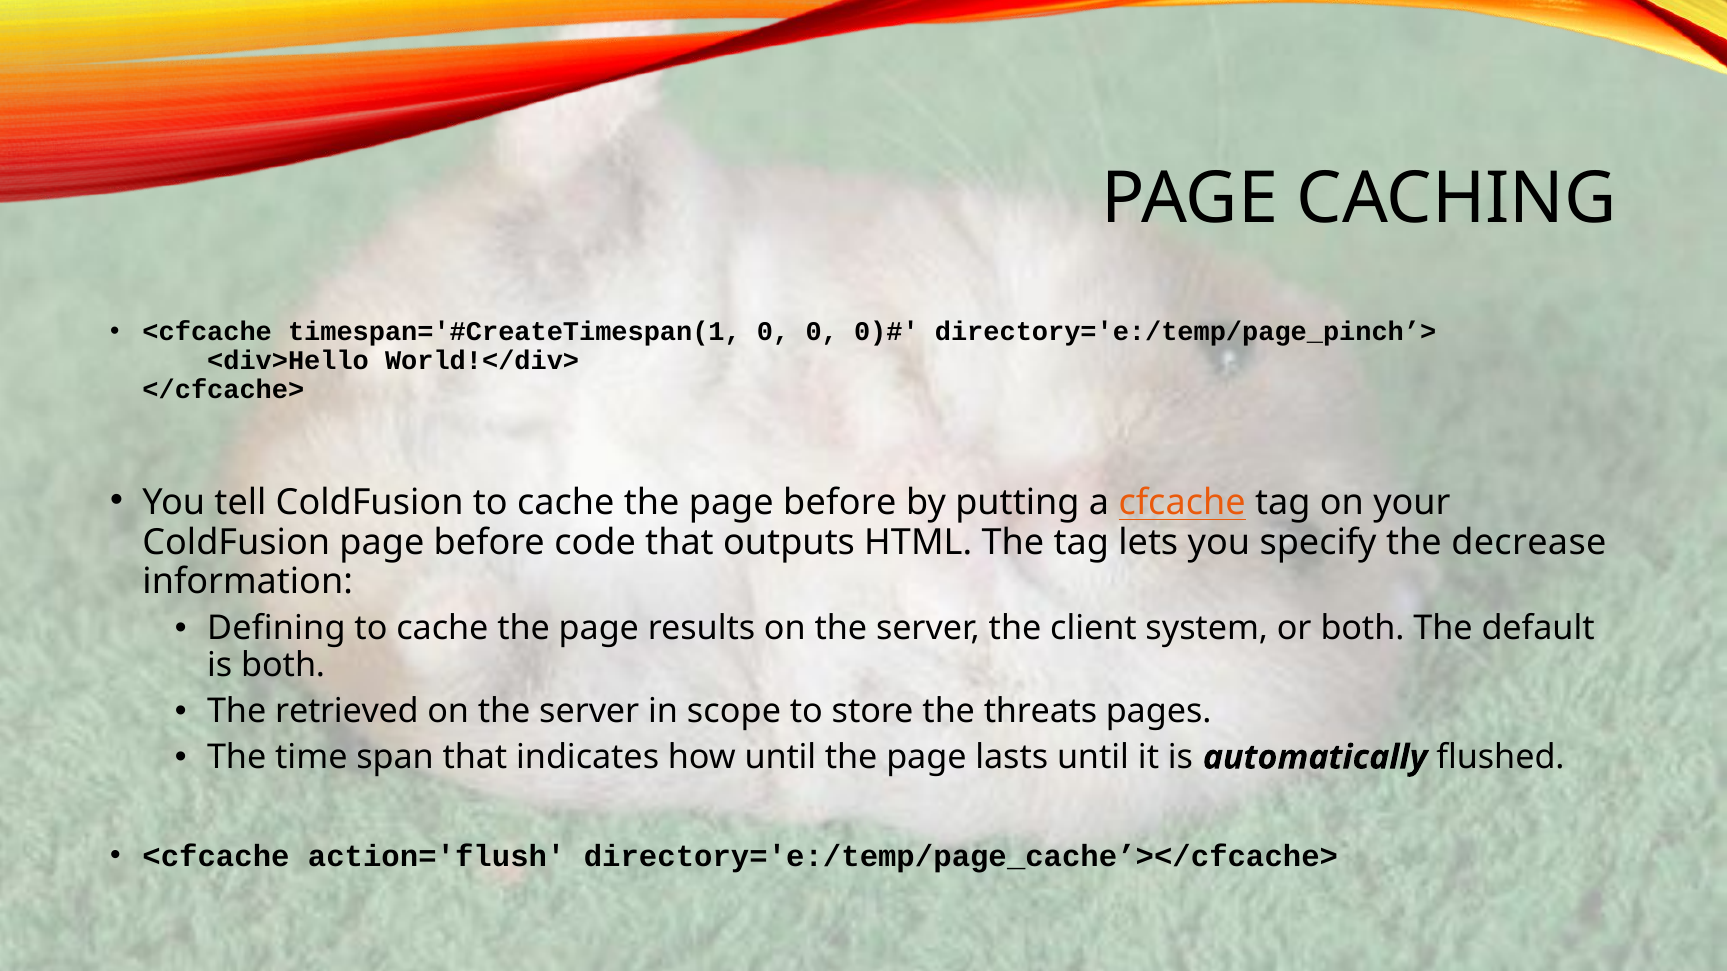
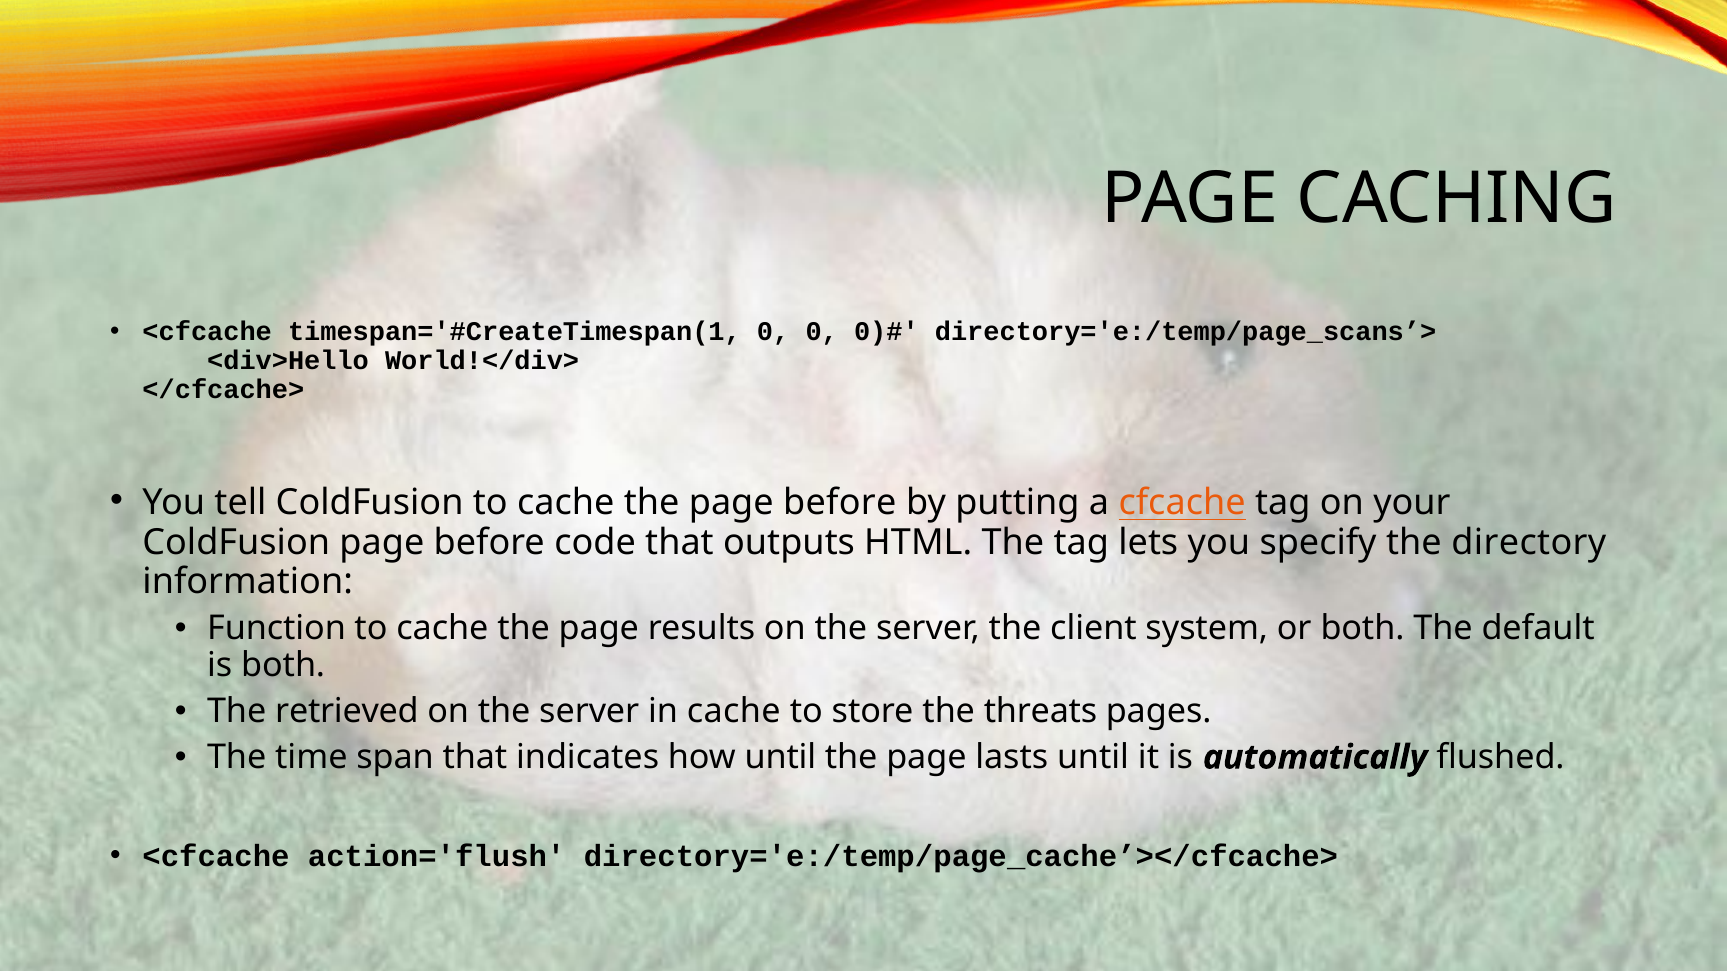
directory='e:/temp/page_pinch’>: directory='e:/temp/page_pinch’> -> directory='e:/temp/page_scans’> (1186, 332)
decrease: decrease -> directory (1529, 543)
Defining: Defining -> Function (277, 629)
in scope: scope -> cache (734, 712)
